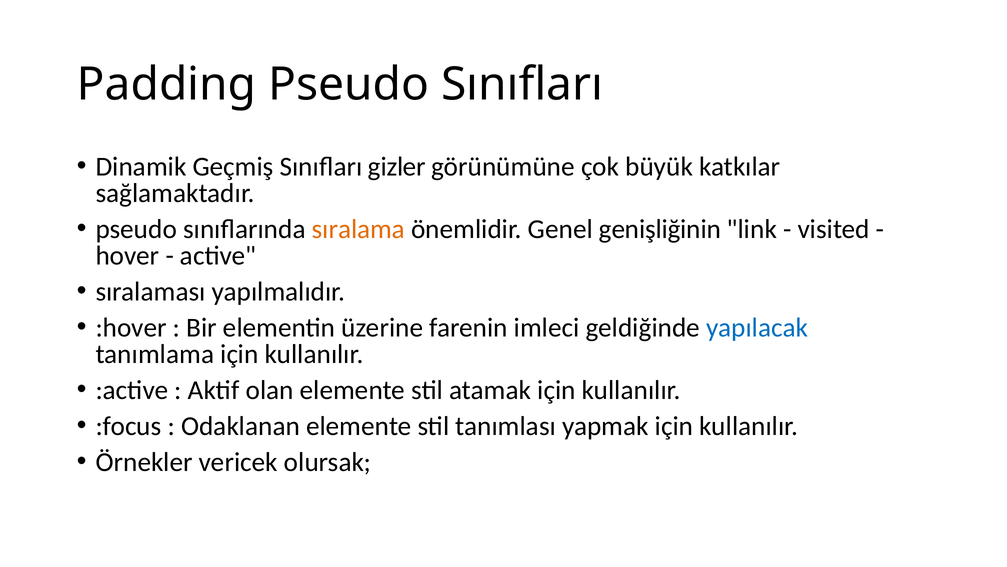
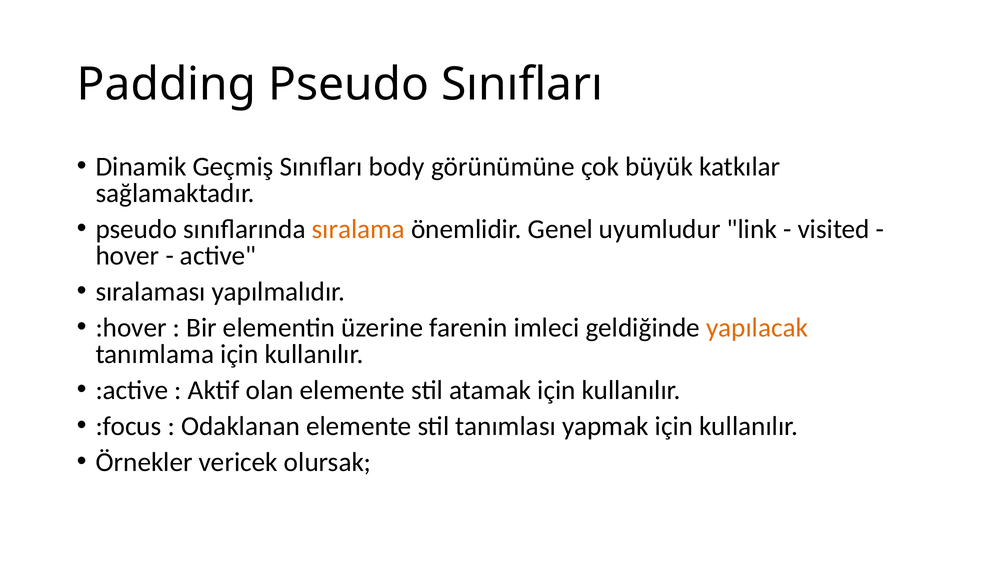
gizler: gizler -> body (397, 167)
genişliğinin: genişliğinin -> uyumludur (660, 229)
yapılacak colour: blue -> orange (757, 328)
